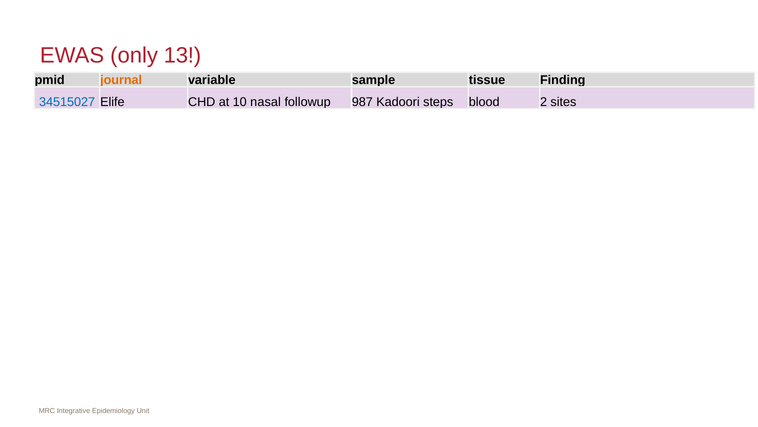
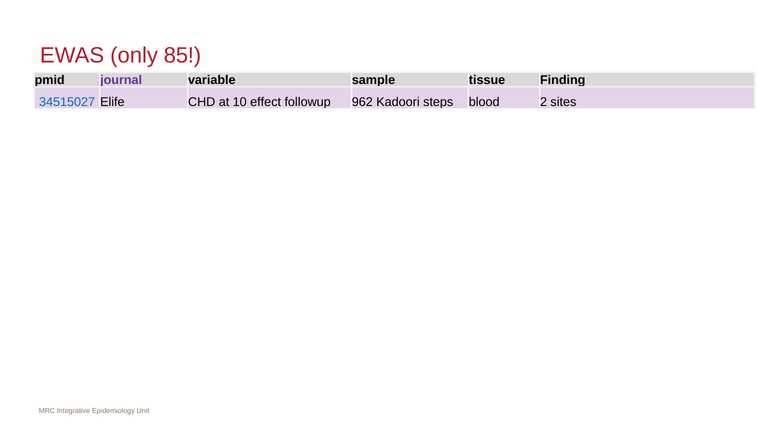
13: 13 -> 85 (182, 55)
journal colour: orange -> purple (121, 80)
10 nasal: nasal -> effect (266, 102)
987: 987 -> 962 (362, 102)
